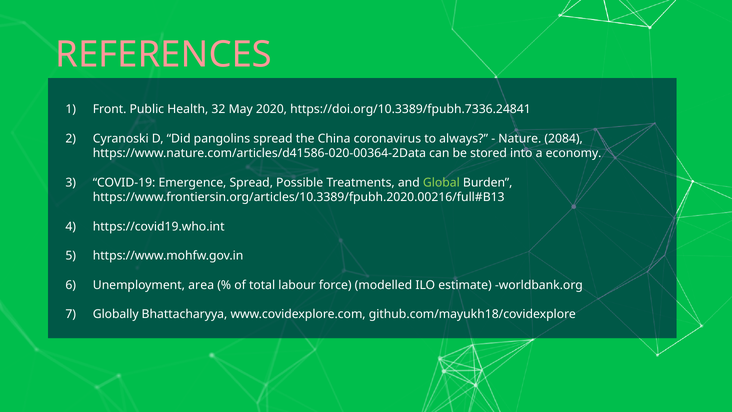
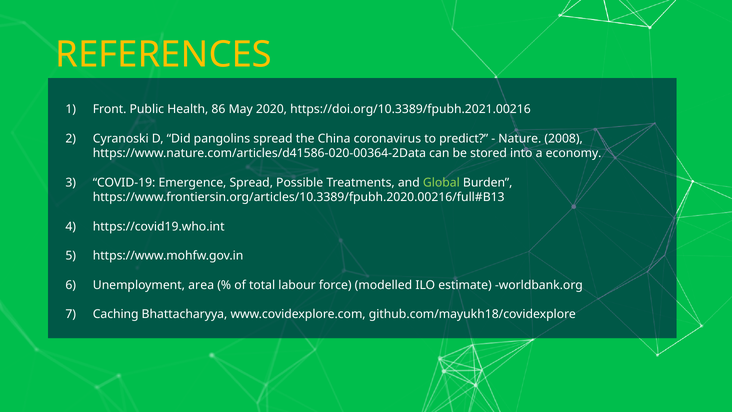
REFERENCES colour: pink -> yellow (164, 55)
32: 32 -> 86 (218, 109)
https://doi.org/10.3389/fpubh.7336.24841: https://doi.org/10.3389/fpubh.7336.24841 -> https://doi.org/10.3389/fpubh.2021.00216 (410, 109)
always: always -> predict (464, 139)
2084: 2084 -> 2008 (564, 139)
Globally: Globally -> Caching (116, 314)
